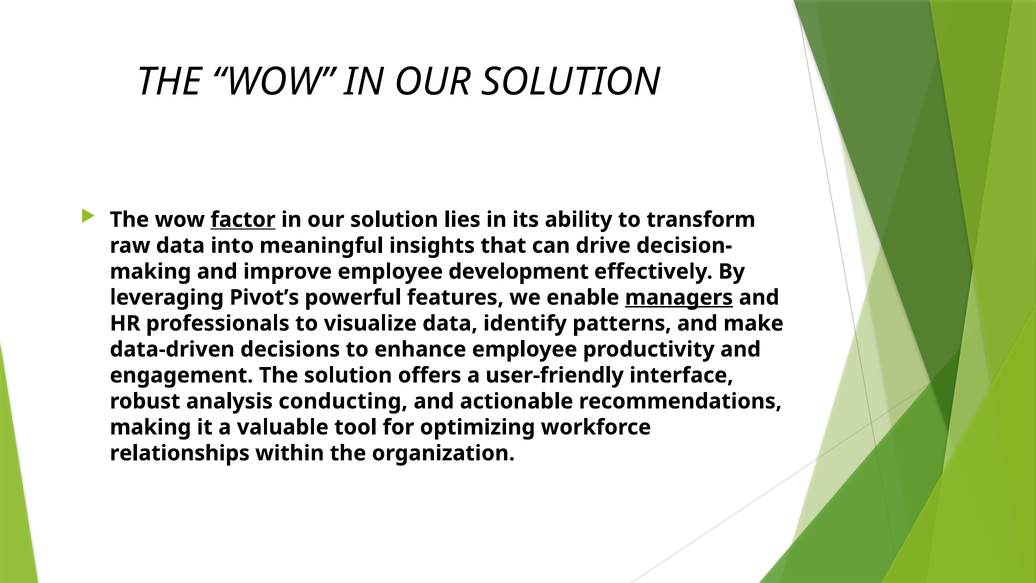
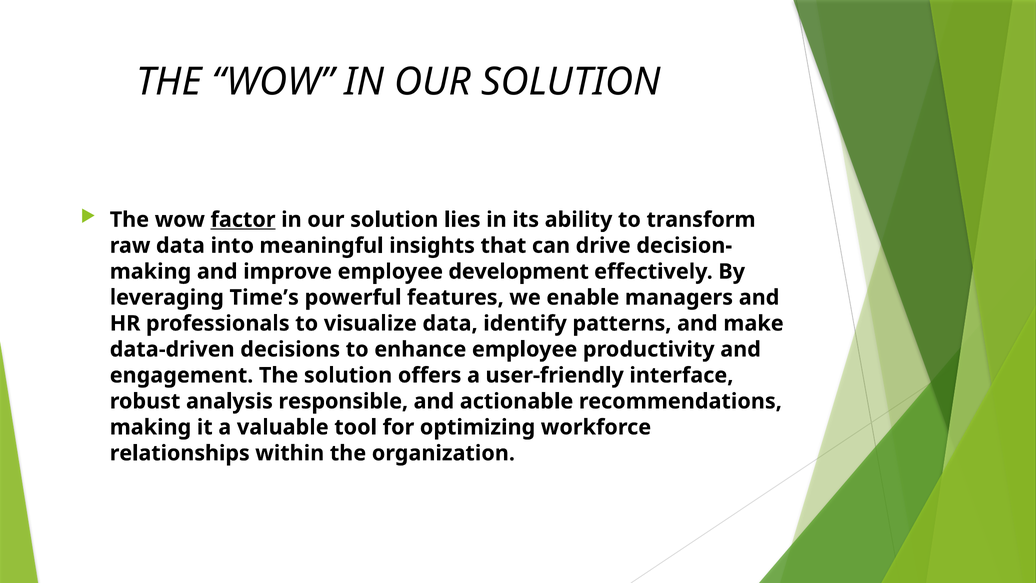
Pivot’s: Pivot’s -> Time’s (264, 297)
managers underline: present -> none (679, 297)
conducting: conducting -> responsible (343, 401)
